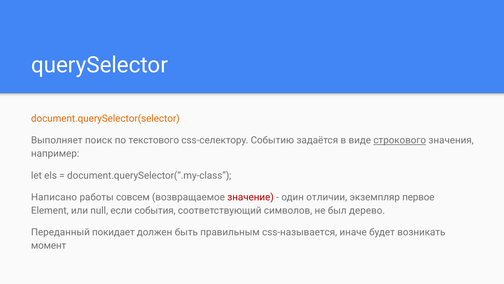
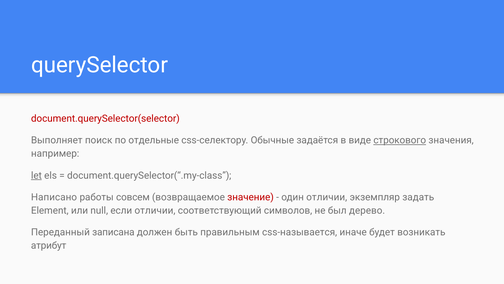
document.querySelector(selector colour: orange -> red (105, 118)
текстового: текстового -> отдельные (154, 140)
Событию: Событию -> Обычные (272, 140)
let underline: none -> present (36, 175)
первое: первое -> задать (418, 197)
если события: события -> отличии (155, 210)
покидает: покидает -> записана (113, 232)
момент: момент -> атрибут (49, 245)
